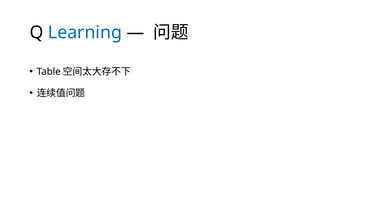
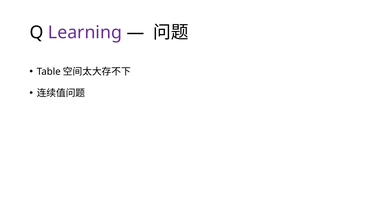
Learning colour: blue -> purple (85, 33)
